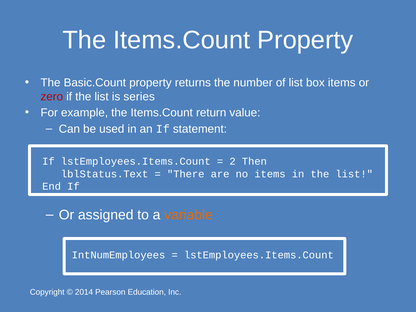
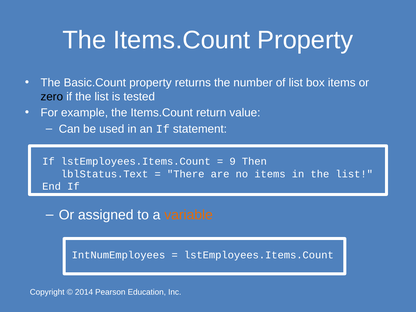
zero colour: red -> black (52, 97)
series: series -> tested (139, 97)
2: 2 -> 9 (233, 162)
